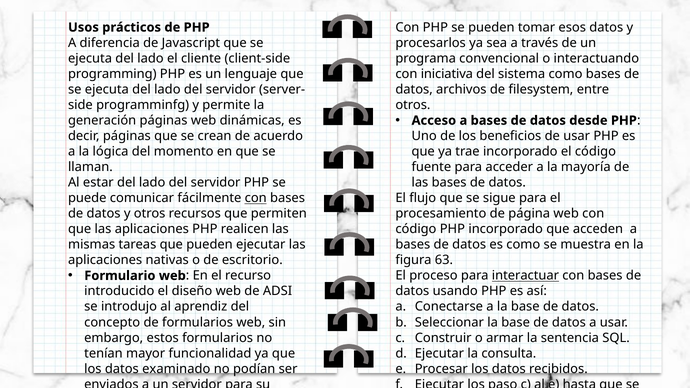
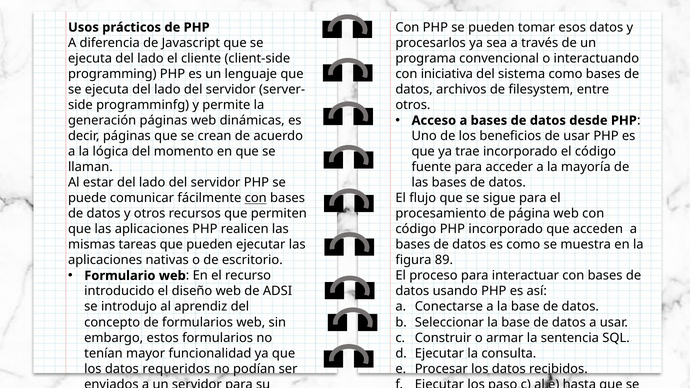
63: 63 -> 89 (444, 260)
interactuar underline: present -> none (525, 276)
examinado: examinado -> requeridos (176, 369)
